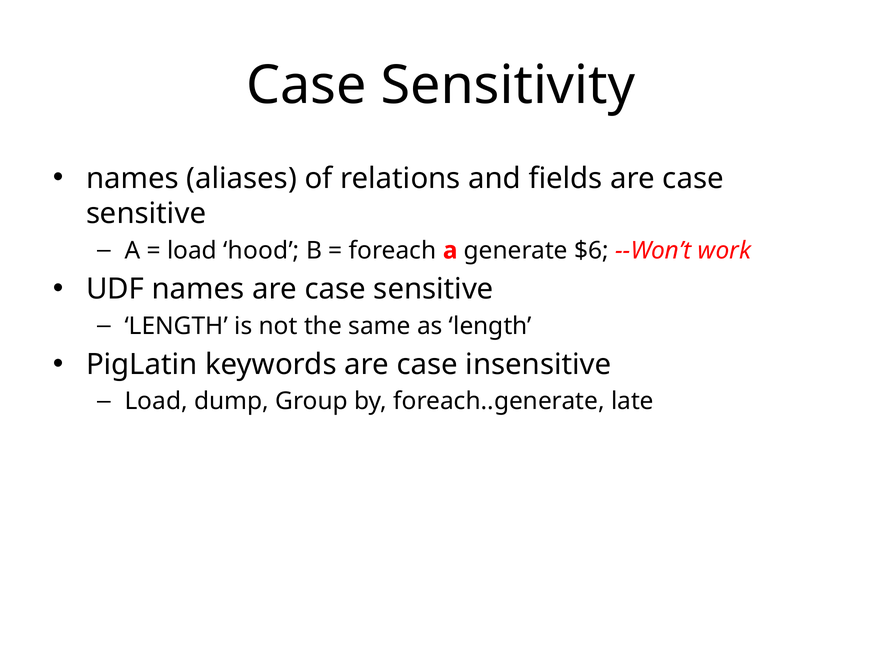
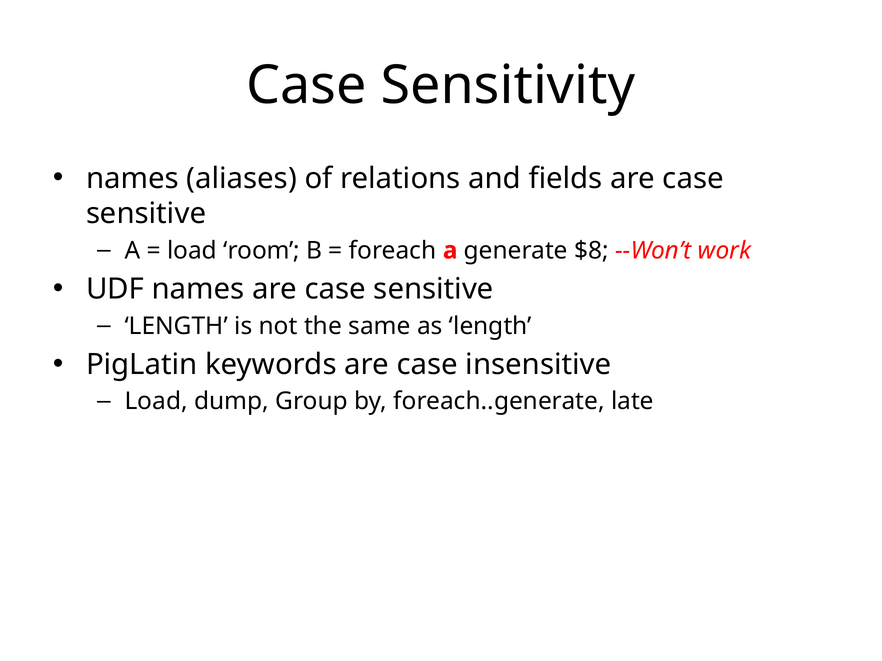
hood: hood -> room (262, 251)
$6: $6 -> $8 (592, 251)
